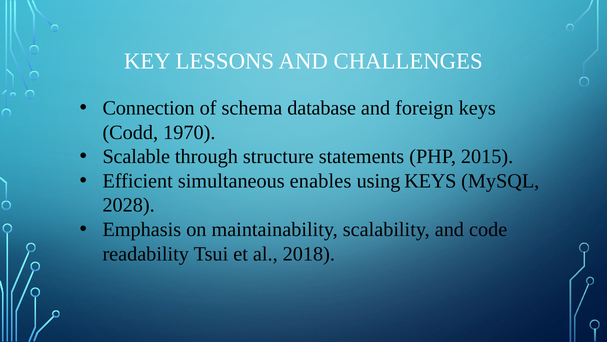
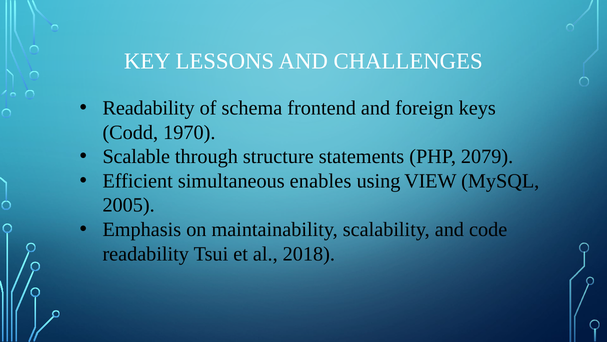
Connection: Connection -> Readability (149, 108)
database: database -> frontend (322, 108)
2015: 2015 -> 2079 (487, 156)
using KEYS: KEYS -> VIEW (430, 181)
2028: 2028 -> 2005 (129, 205)
